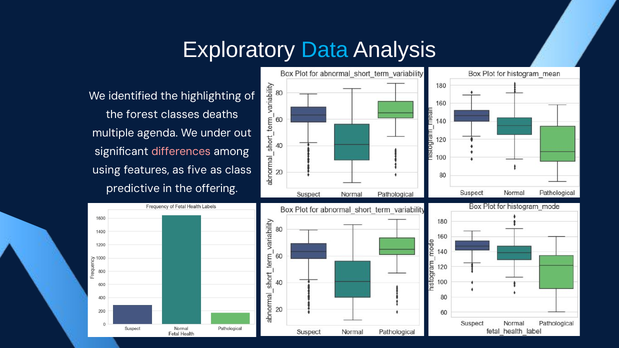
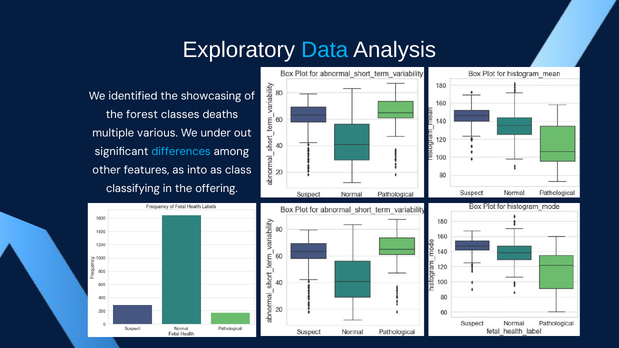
highlighting: highlighting -> showcasing (211, 96)
agenda: agenda -> various (157, 133)
differences colour: pink -> light blue (181, 152)
using: using -> other (107, 170)
five: five -> into (197, 170)
predictive: predictive -> classifying (133, 189)
